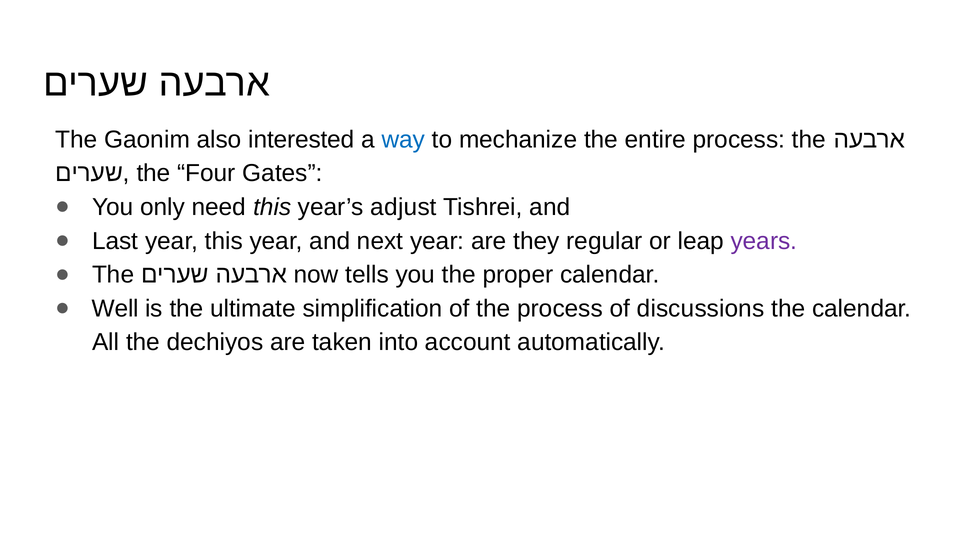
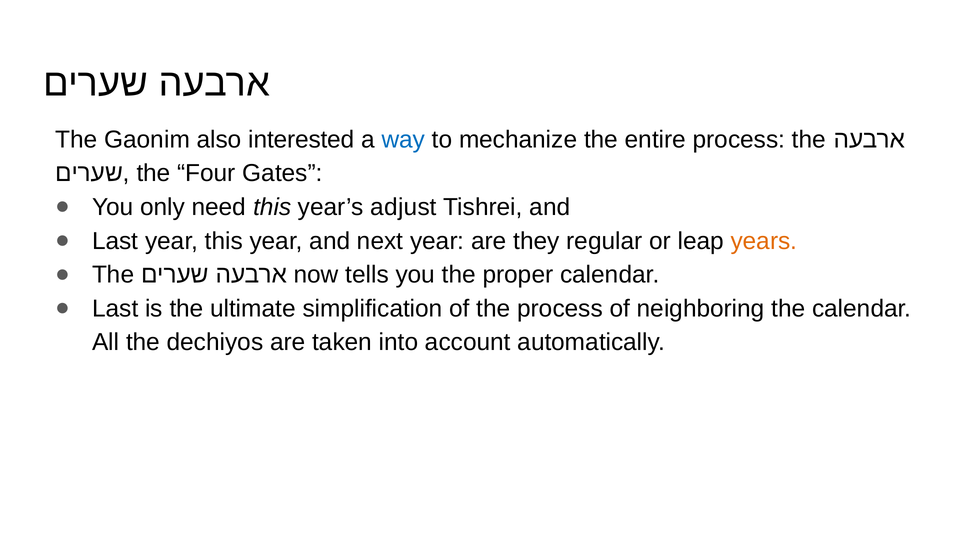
years colour: purple -> orange (764, 241)
Well: Well -> Last (115, 308)
discussions: discussions -> neighboring (701, 308)
